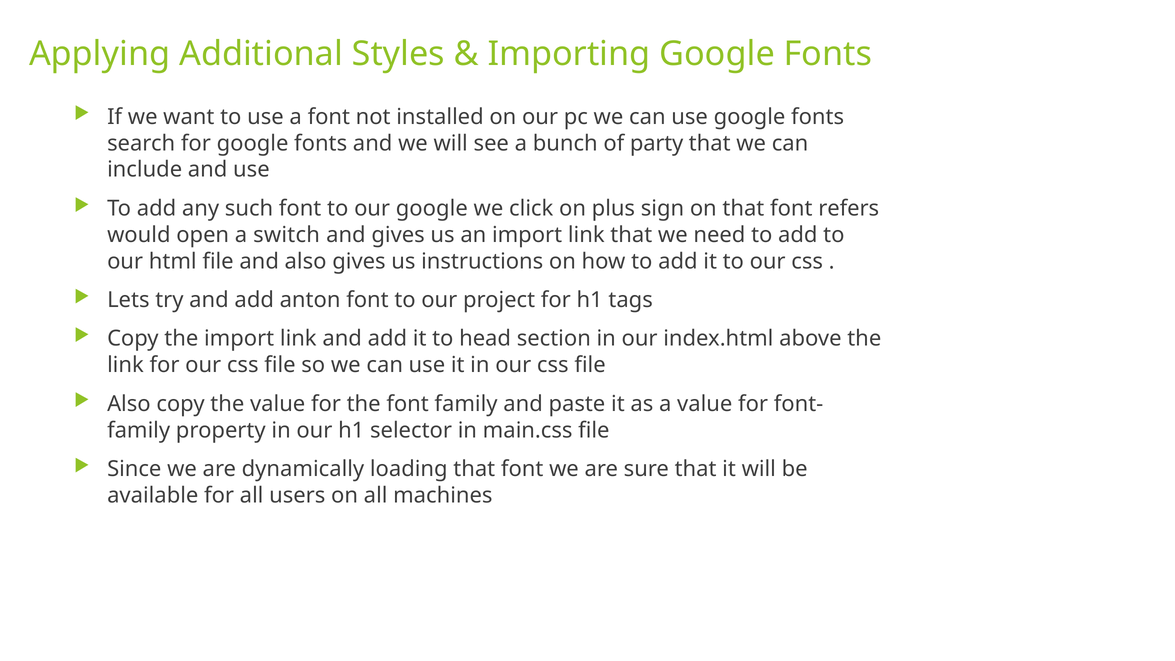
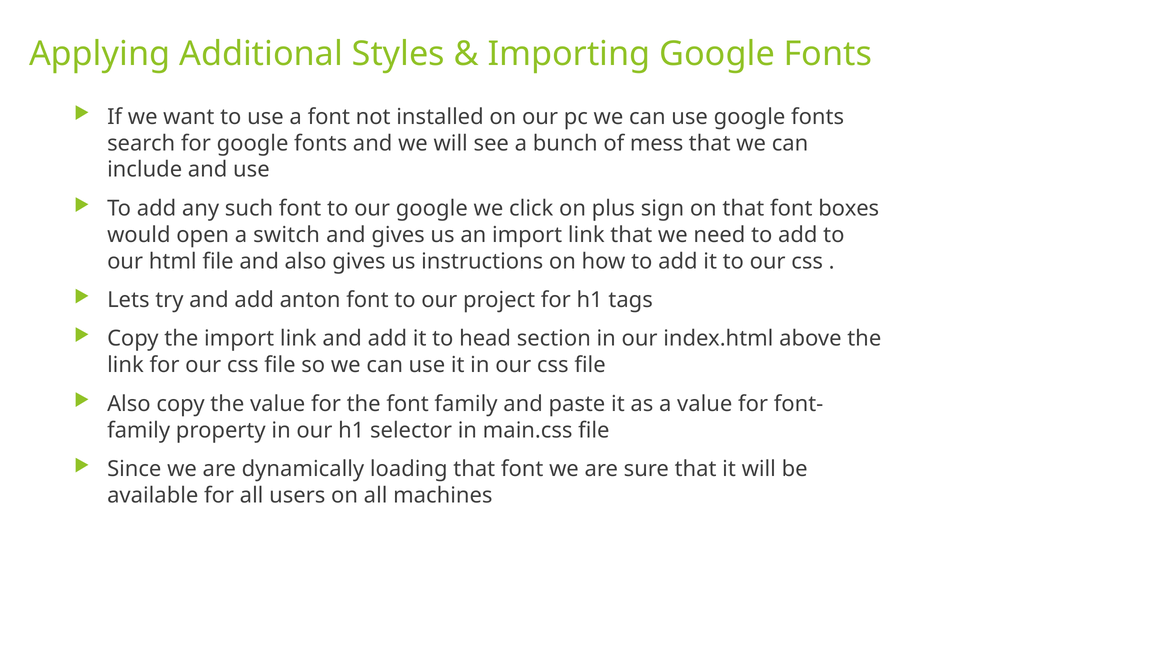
party: party -> mess (657, 143)
refers: refers -> boxes (849, 208)
